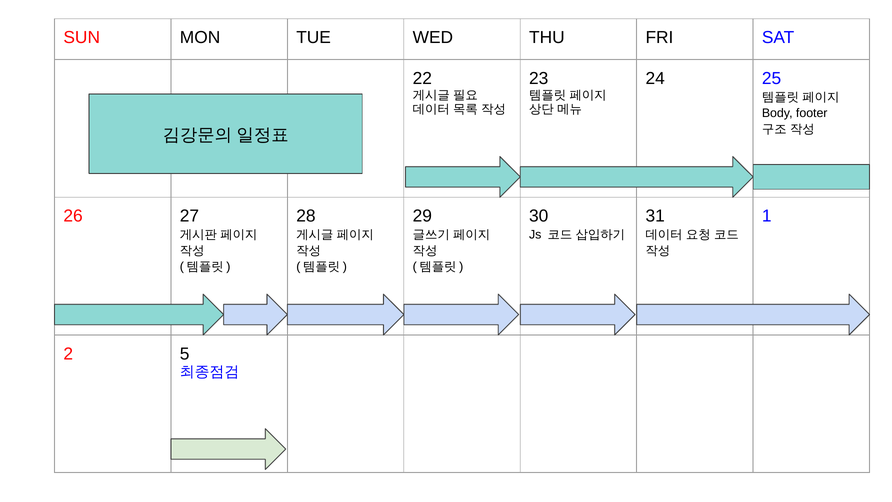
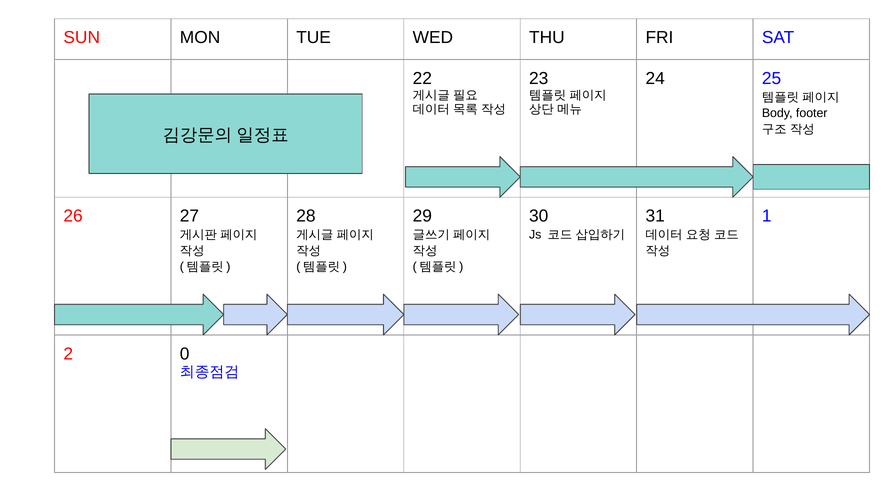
5: 5 -> 0 (185, 354)
